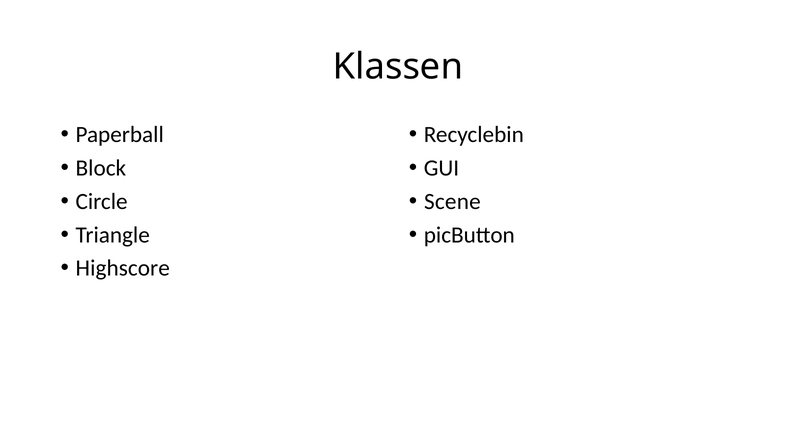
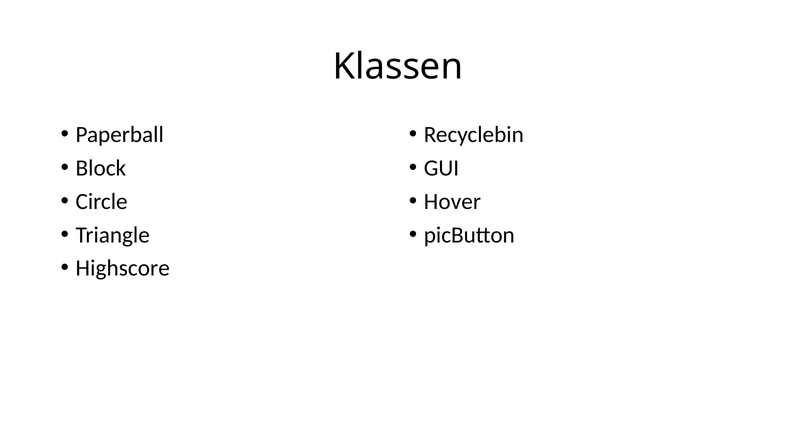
Scene: Scene -> Hover (452, 201)
